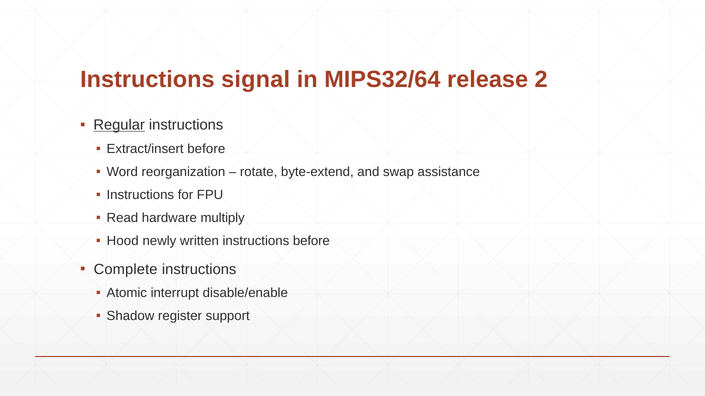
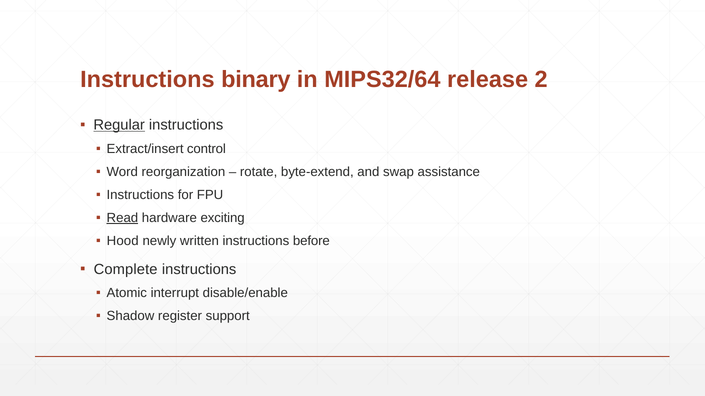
signal: signal -> binary (256, 80)
Extract/insert before: before -> control (206, 149)
Read underline: none -> present (122, 218)
multiply: multiply -> exciting (223, 218)
